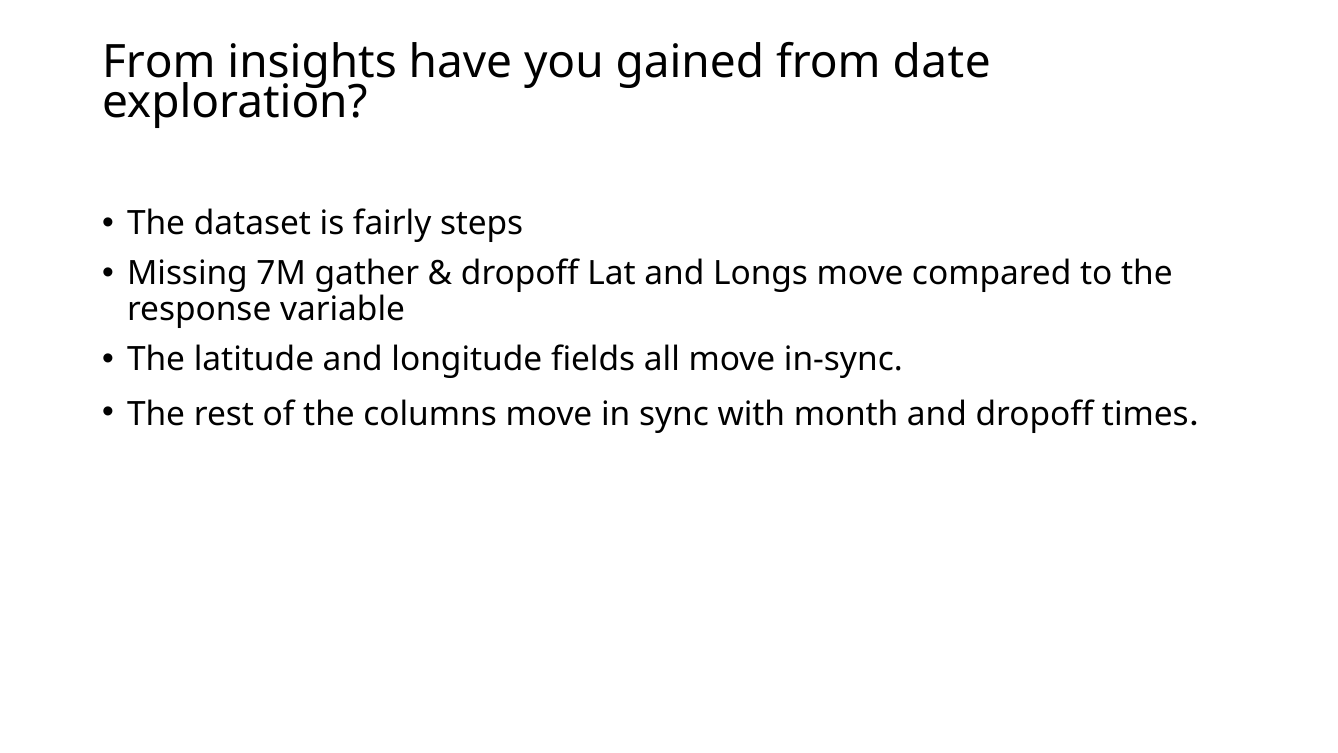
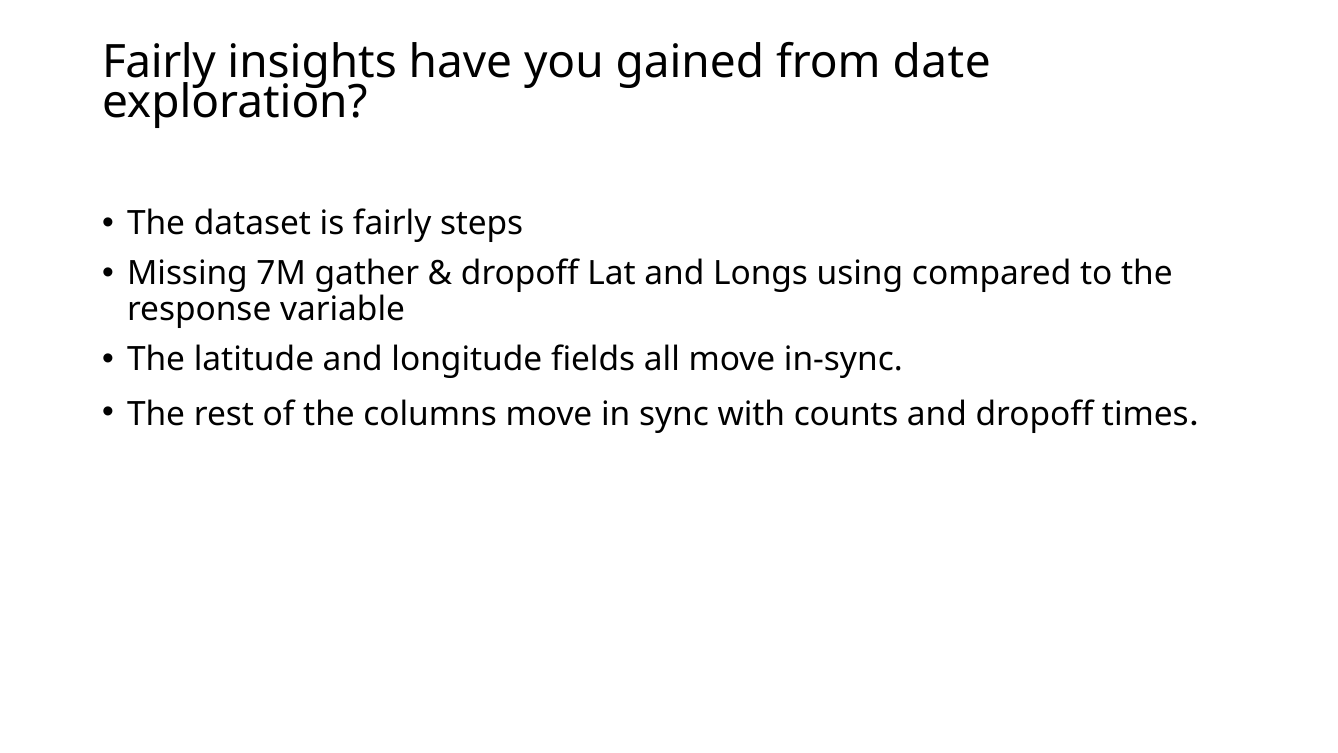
From: From -> Fairly (159, 62)
Longs move: move -> using (860, 273)
month: month -> counts (846, 414)
